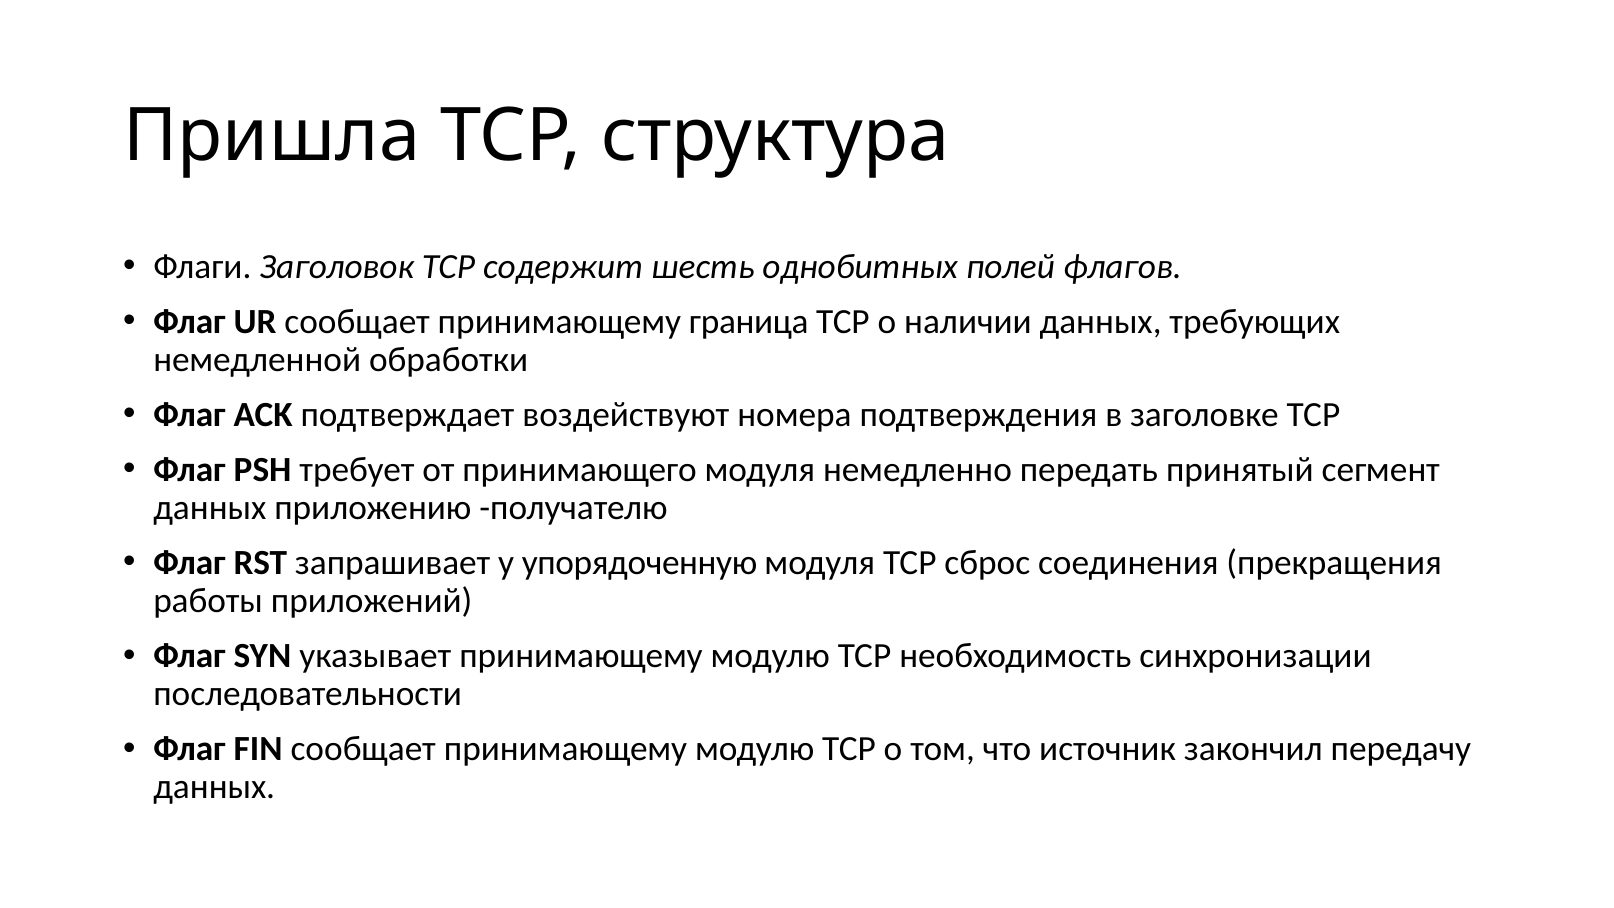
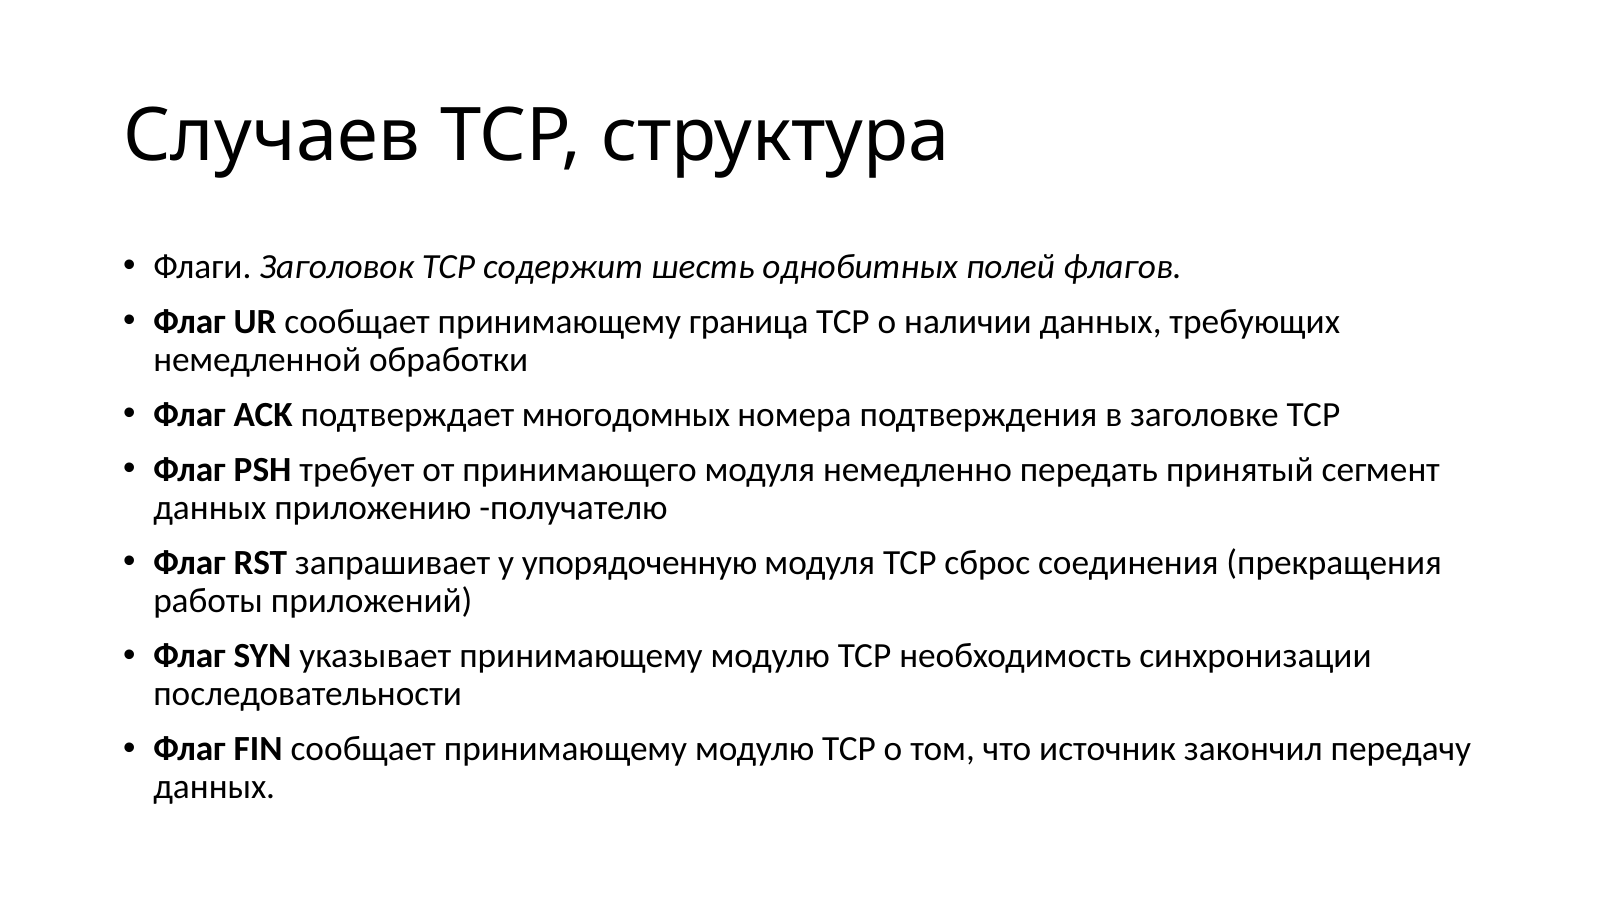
Пришла: Пришла -> Случаев (272, 136)
воздействуют: воздействуют -> многодомных (626, 415)
